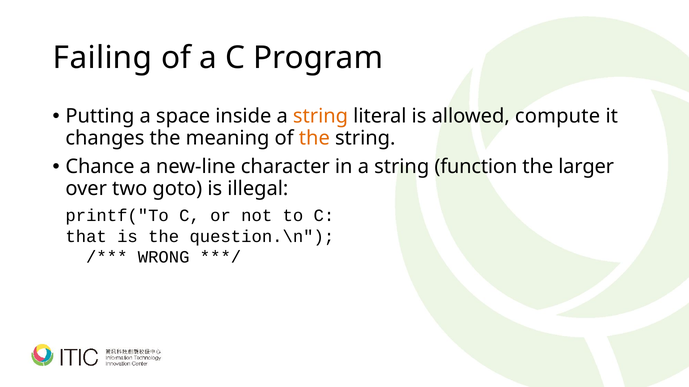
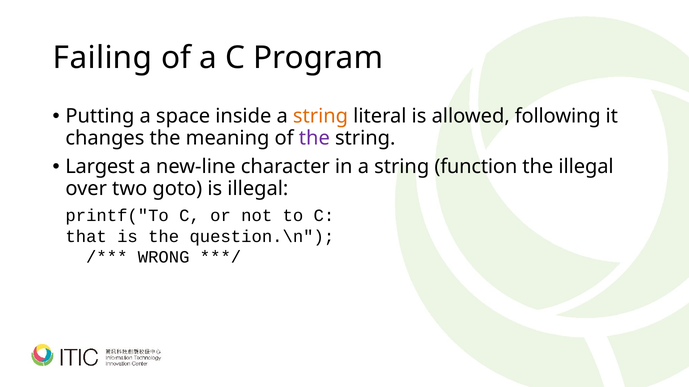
compute: compute -> following (558, 116)
the colour: orange -> purple (314, 138)
Chance: Chance -> Largest (100, 167)
the larger: larger -> illegal (586, 167)
